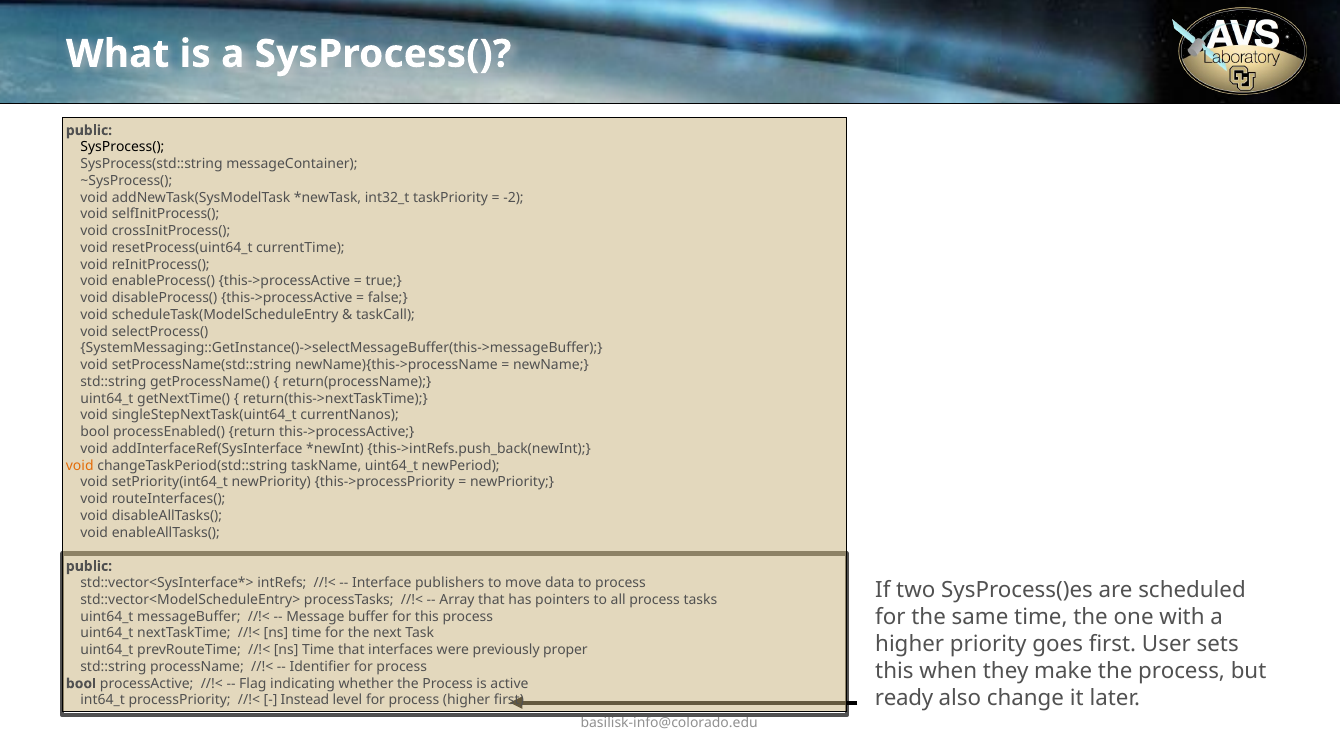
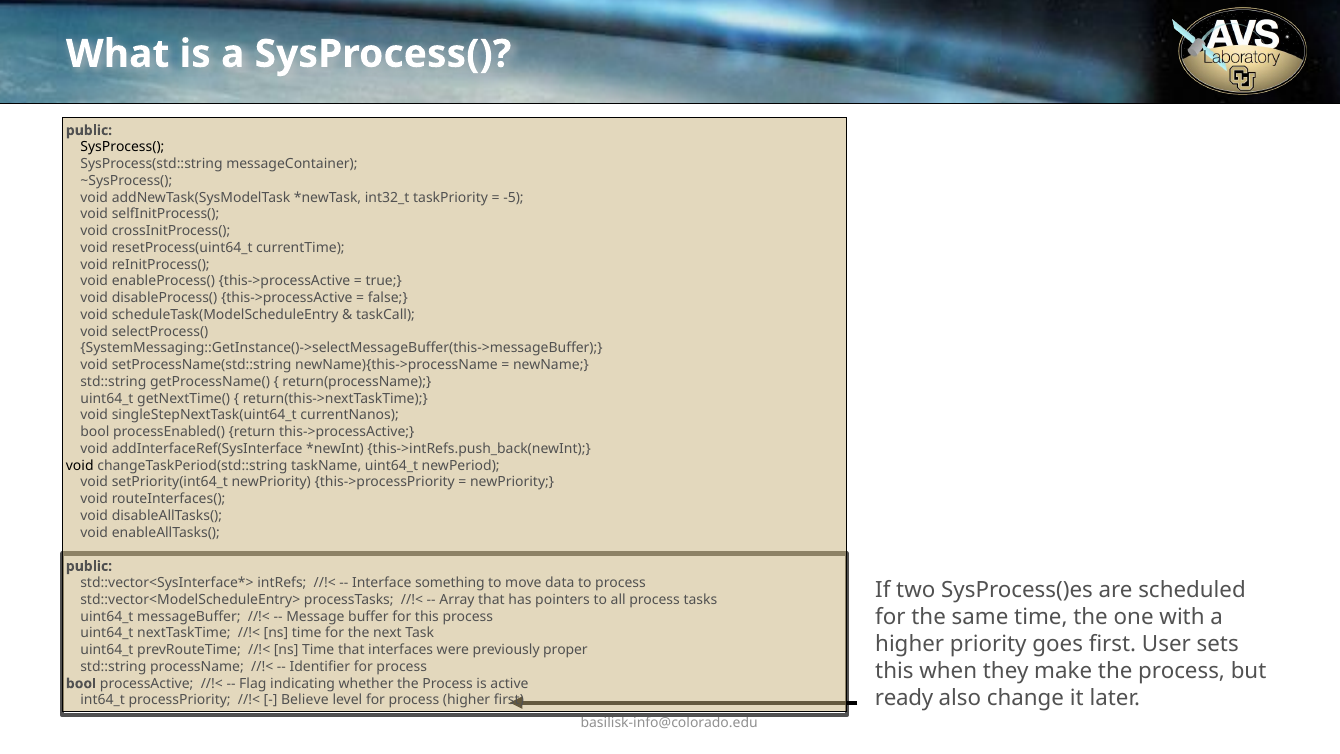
-2: -2 -> -5 (513, 197)
void colour: orange -> black (80, 465)
publishers: publishers -> something (450, 583)
Instead: Instead -> Believe (305, 700)
